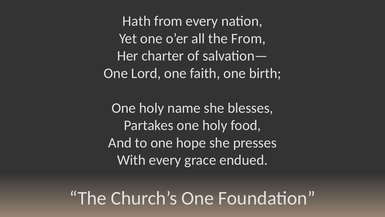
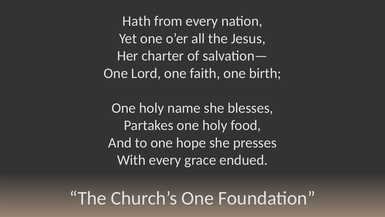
the From: From -> Jesus (248, 38)
